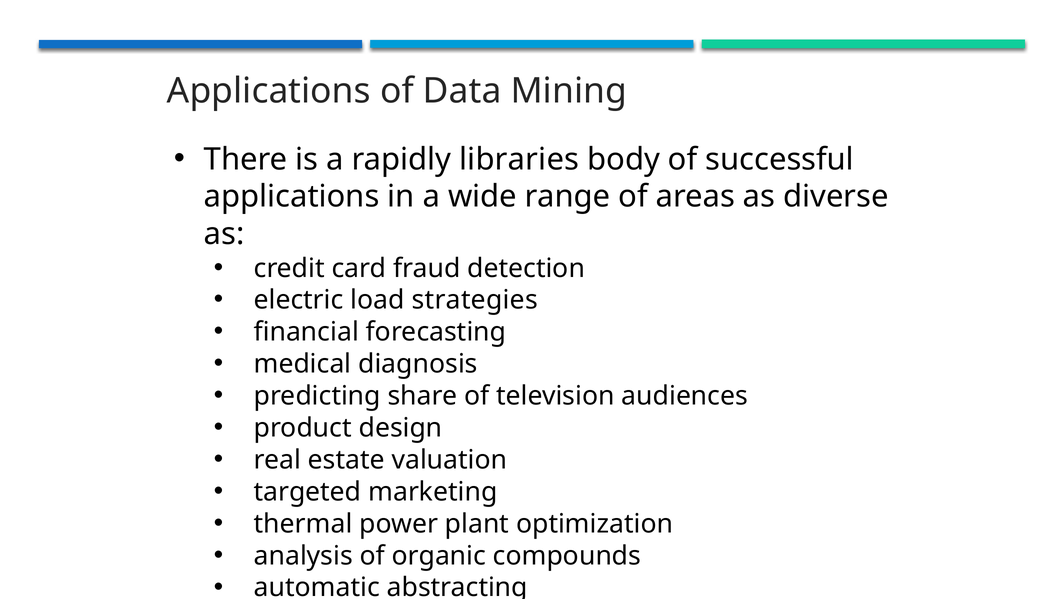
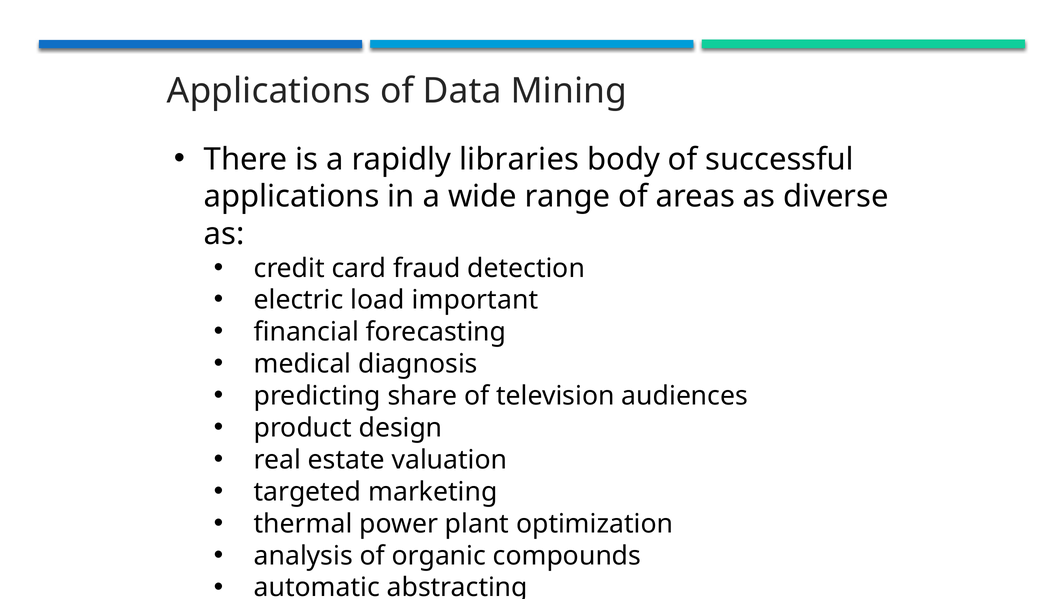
strategies: strategies -> important (475, 300)
